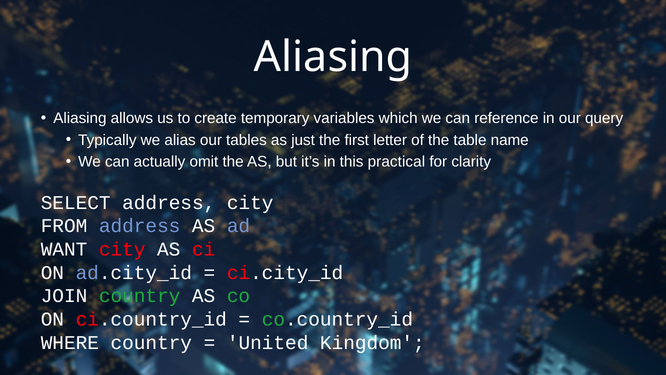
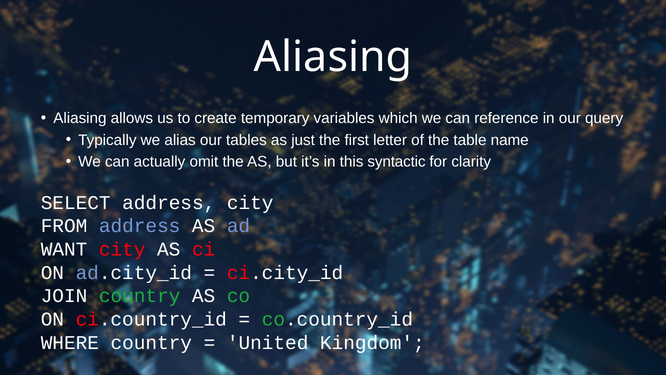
practical: practical -> syntactic (397, 162)
